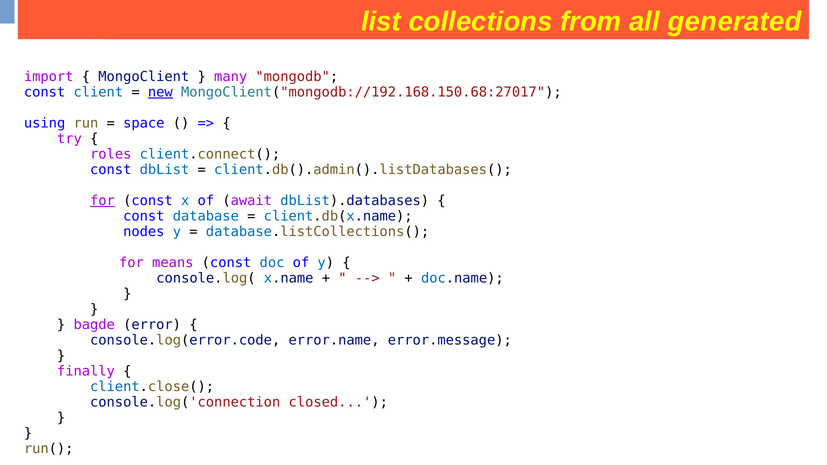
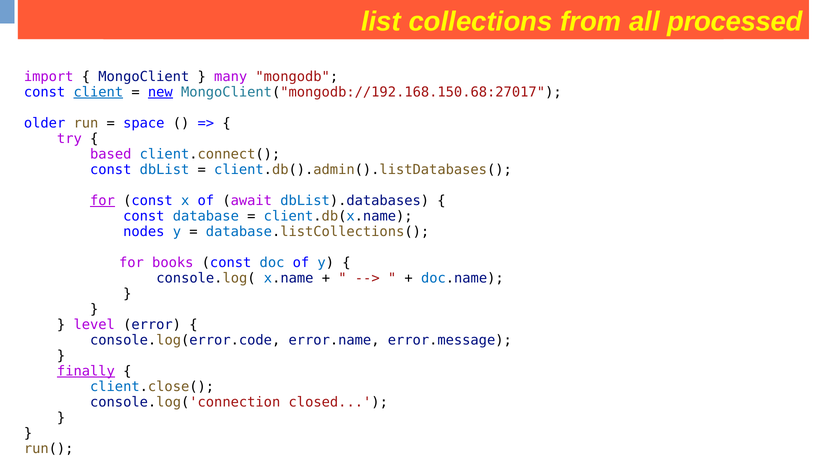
generated: generated -> processed (735, 22)
client underline: none -> present (98, 92)
using: using -> older (45, 123)
roles: roles -> based (111, 154)
means: means -> books (173, 263)
bagde: bagde -> level (94, 325)
finally underline: none -> present (86, 371)
